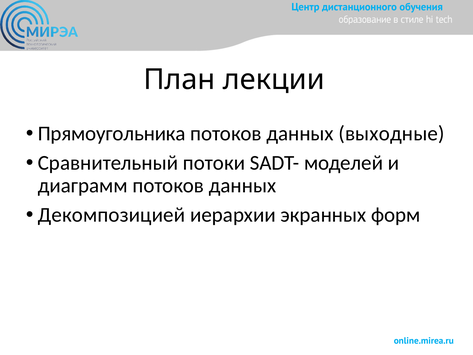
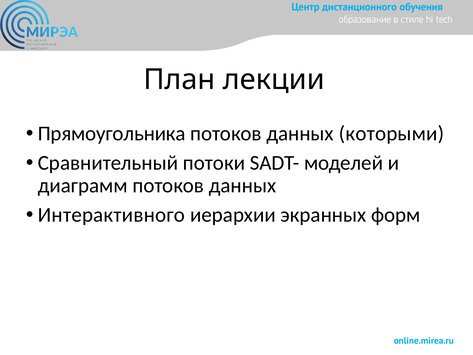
выходные: выходные -> которыми (392, 134)
Декомпозицией: Декомпозицией -> Интерактивного (111, 215)
